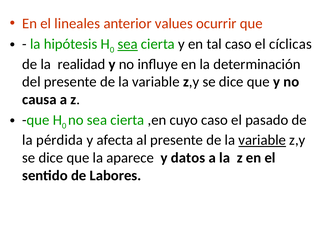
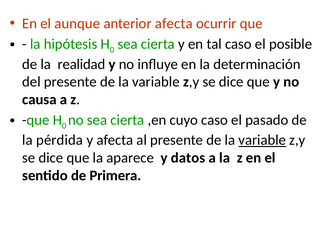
lineales: lineales -> aunque (77, 24)
anterior values: values -> afecta (174, 24)
sea underline: present -> none (128, 44)
cíclicas: cíclicas -> posible (291, 44)
Labores: Labores -> Primera (115, 176)
